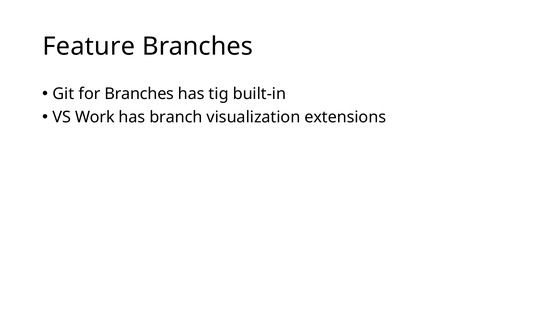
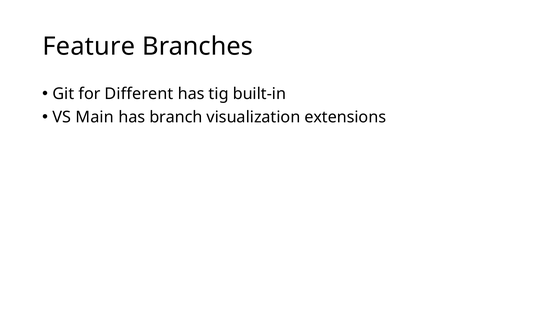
for Branches: Branches -> Different (139, 94)
Work: Work -> Main (95, 117)
